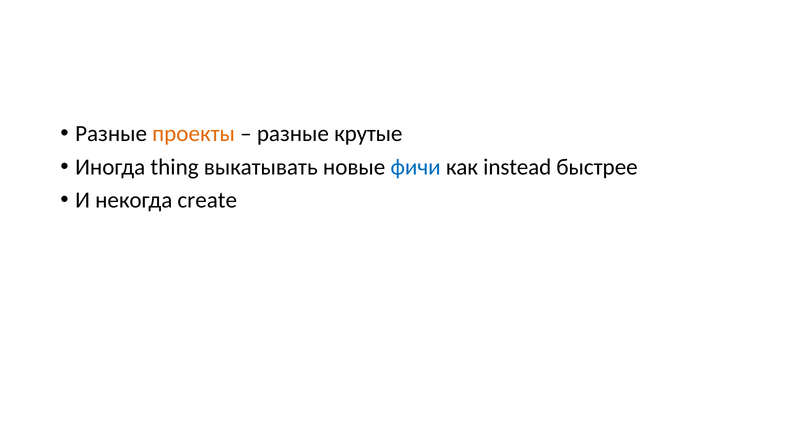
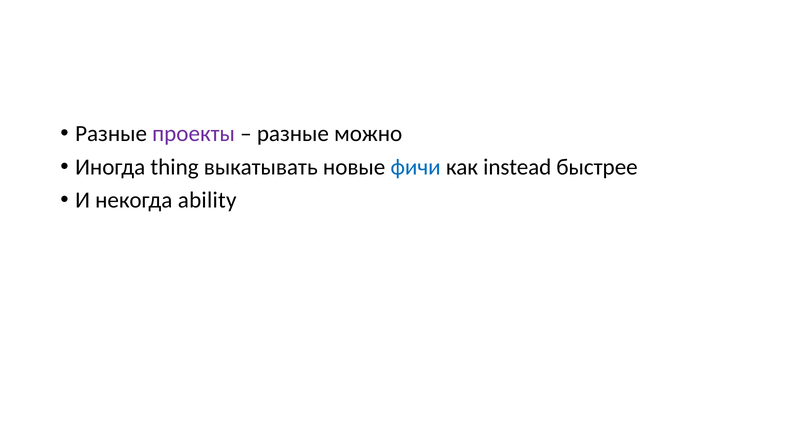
проекты colour: orange -> purple (194, 134)
крутые: крутые -> можно (368, 134)
create: create -> ability (207, 200)
